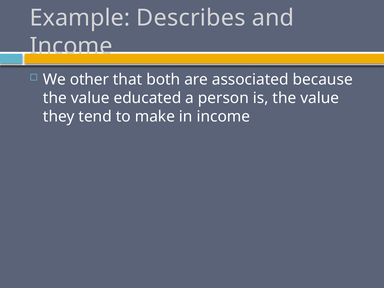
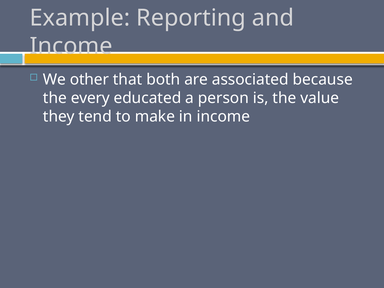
Describes: Describes -> Reporting (191, 18)
value: value -> every (90, 98)
